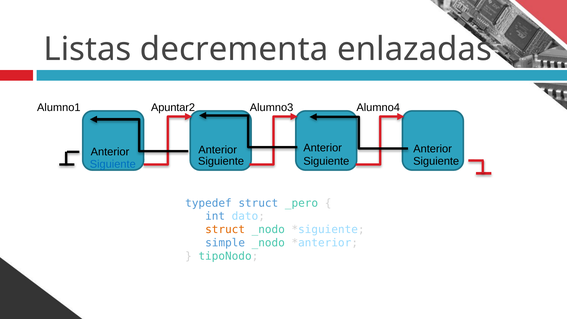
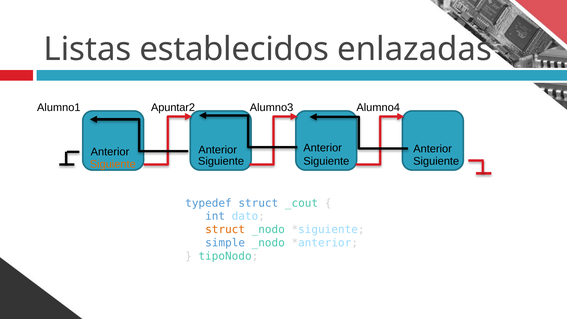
decrementa: decrementa -> establecidos (234, 49)
Siguiente colour: blue -> orange (113, 164)
_pero: _pero -> _cout (301, 203)
